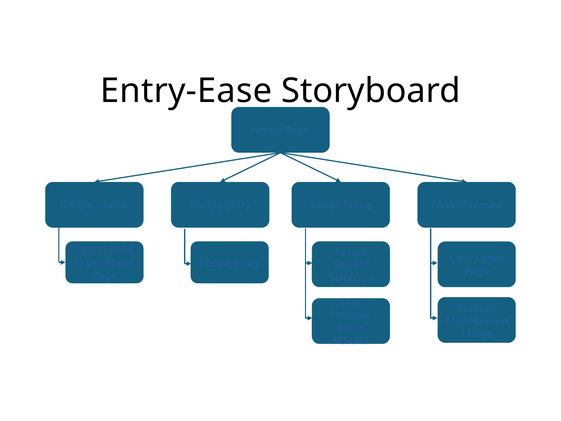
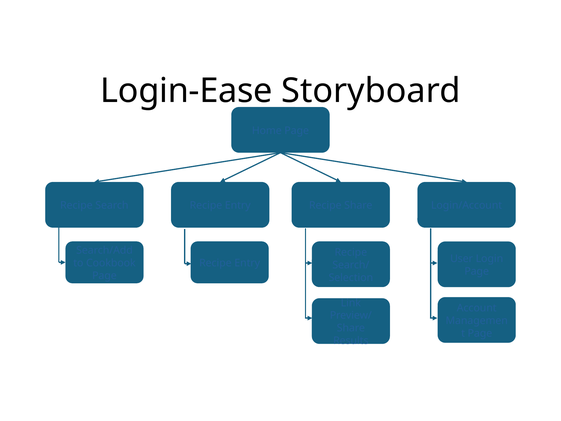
Entry-Ease: Entry-Ease -> Login-Ease (186, 91)
